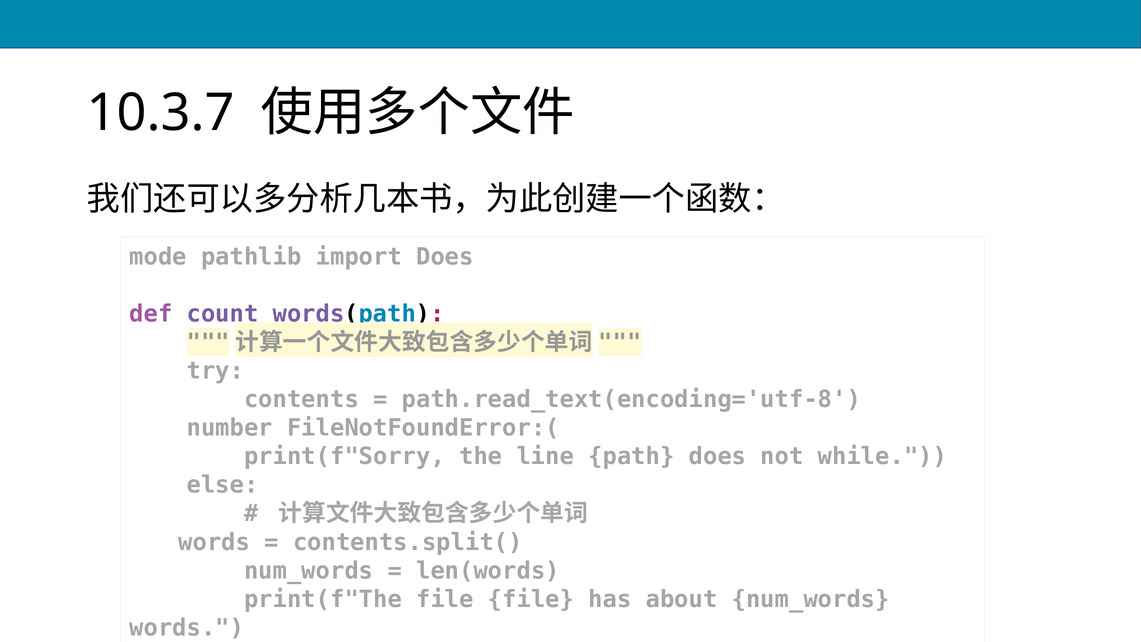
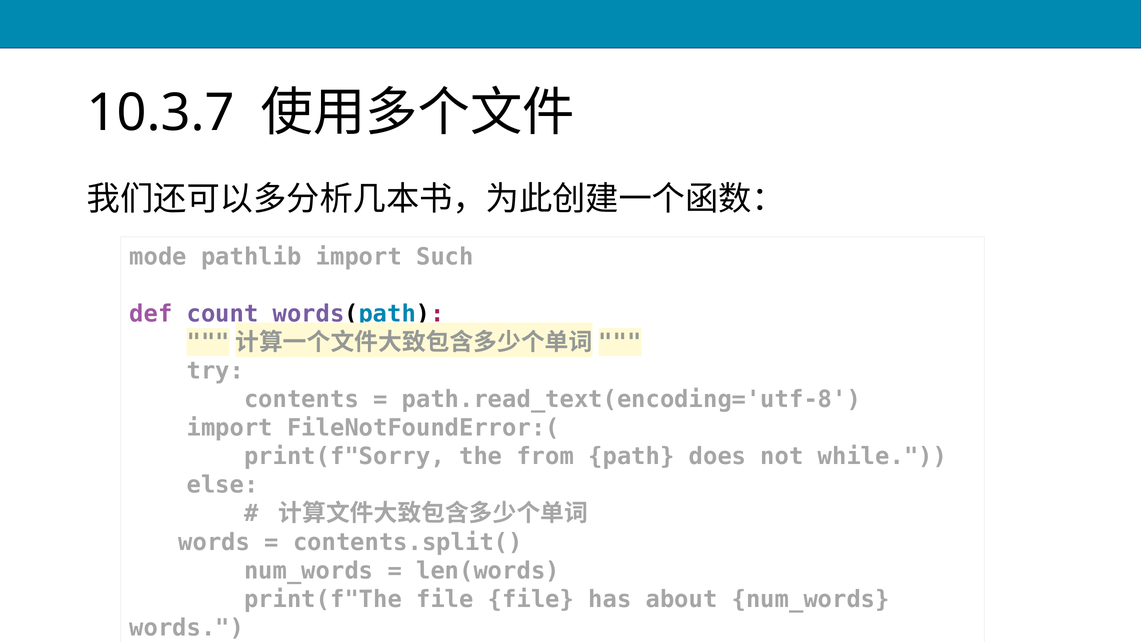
import Does: Does -> Such (445, 257)
number: number -> import (230, 428)
line: line -> from (545, 456)
